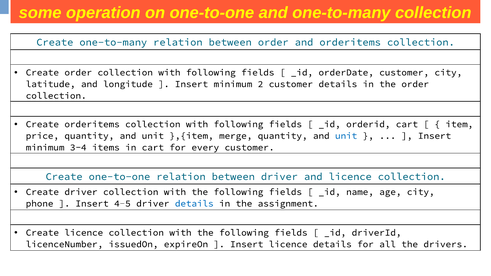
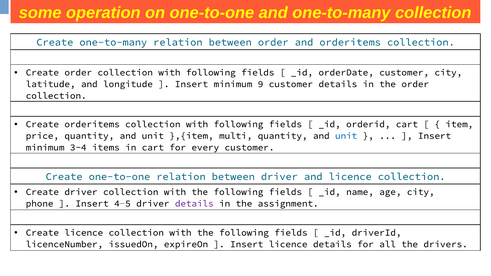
2: 2 -> 9 (261, 84)
merge: merge -> multi (236, 136)
details colour: blue -> purple (194, 204)
